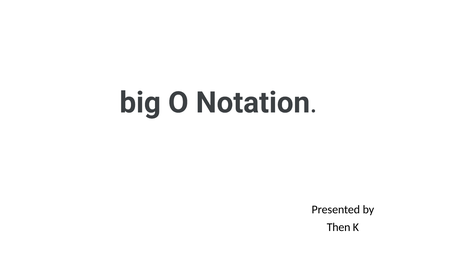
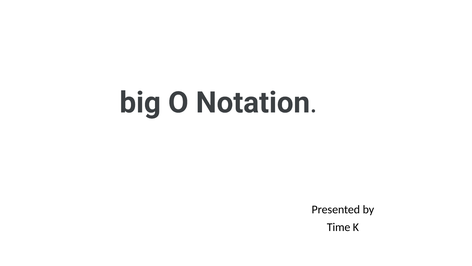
Then: Then -> Time (339, 227)
